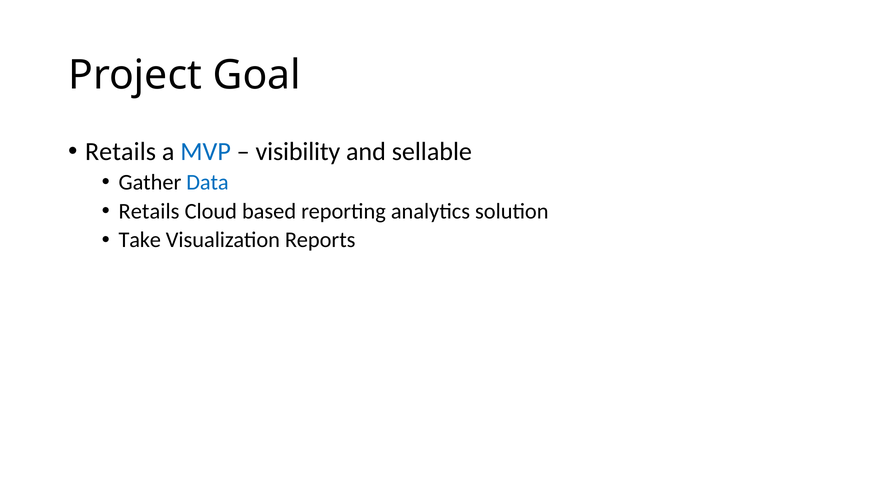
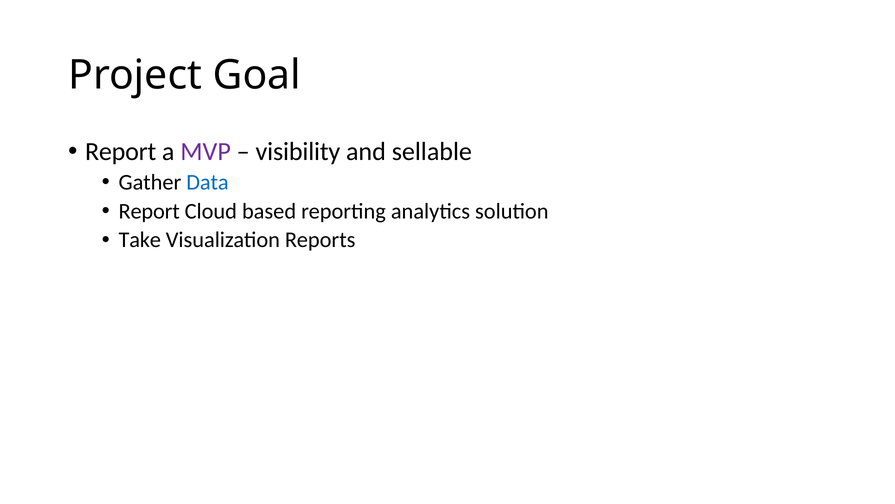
Retails: Retails -> Report (121, 151)
MVP colour: blue -> purple (206, 151)
Retails: Retails -> Report (149, 211)
